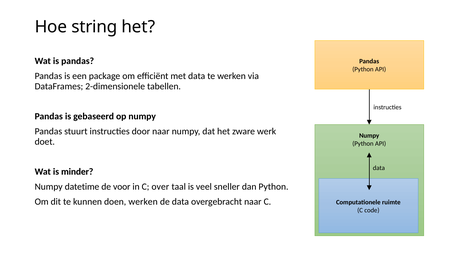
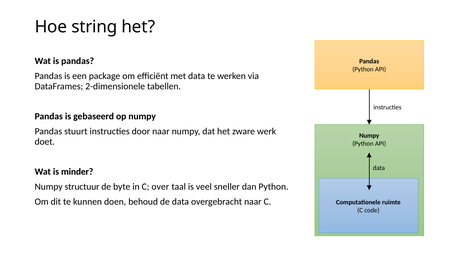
datetime: datetime -> structuur (82, 187)
voor: voor -> byte (122, 187)
doen werken: werken -> behoud (143, 202)
